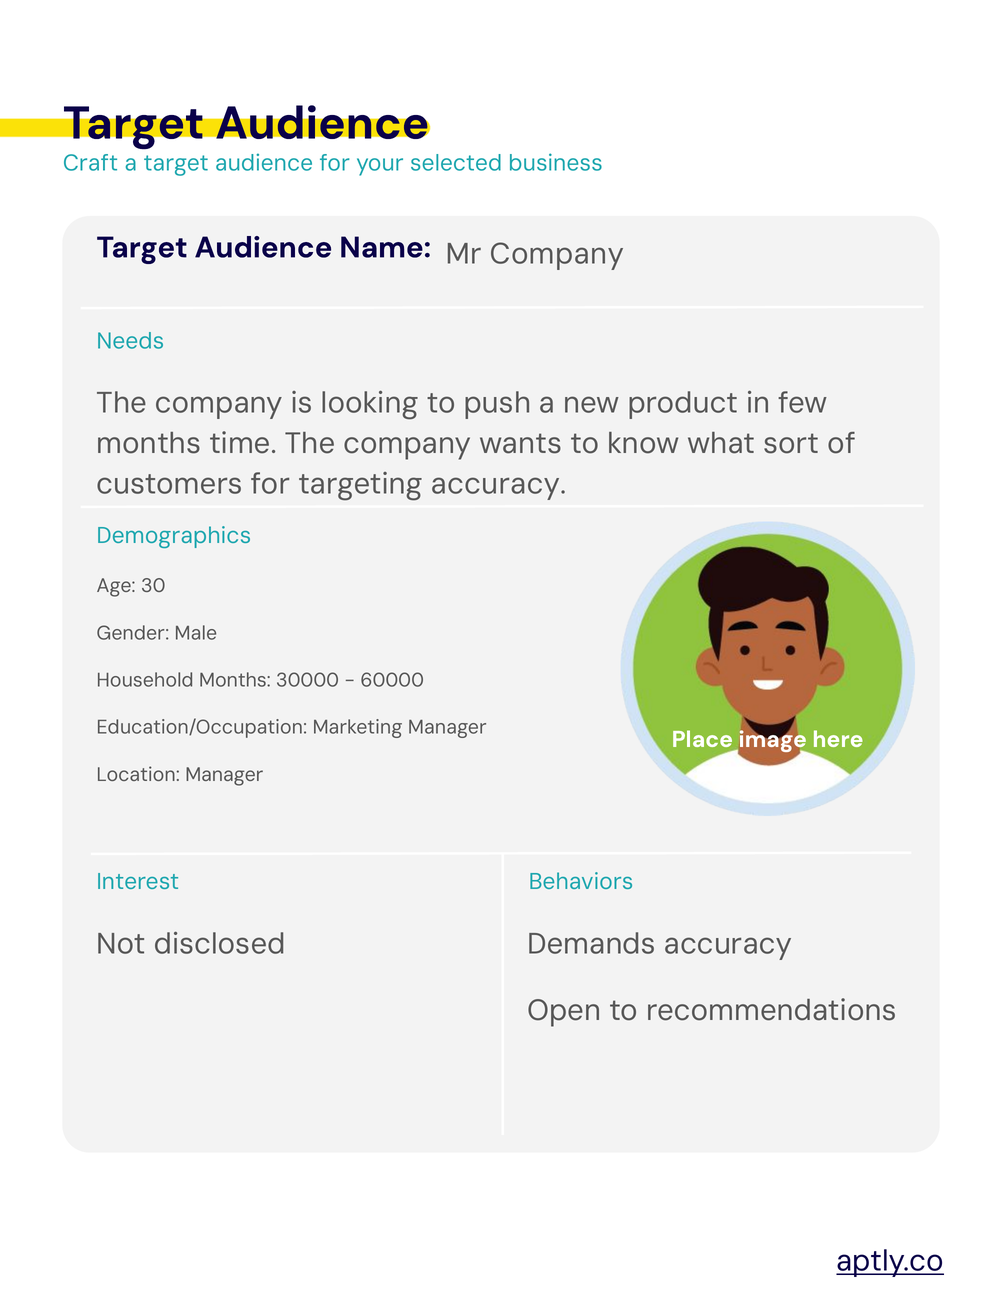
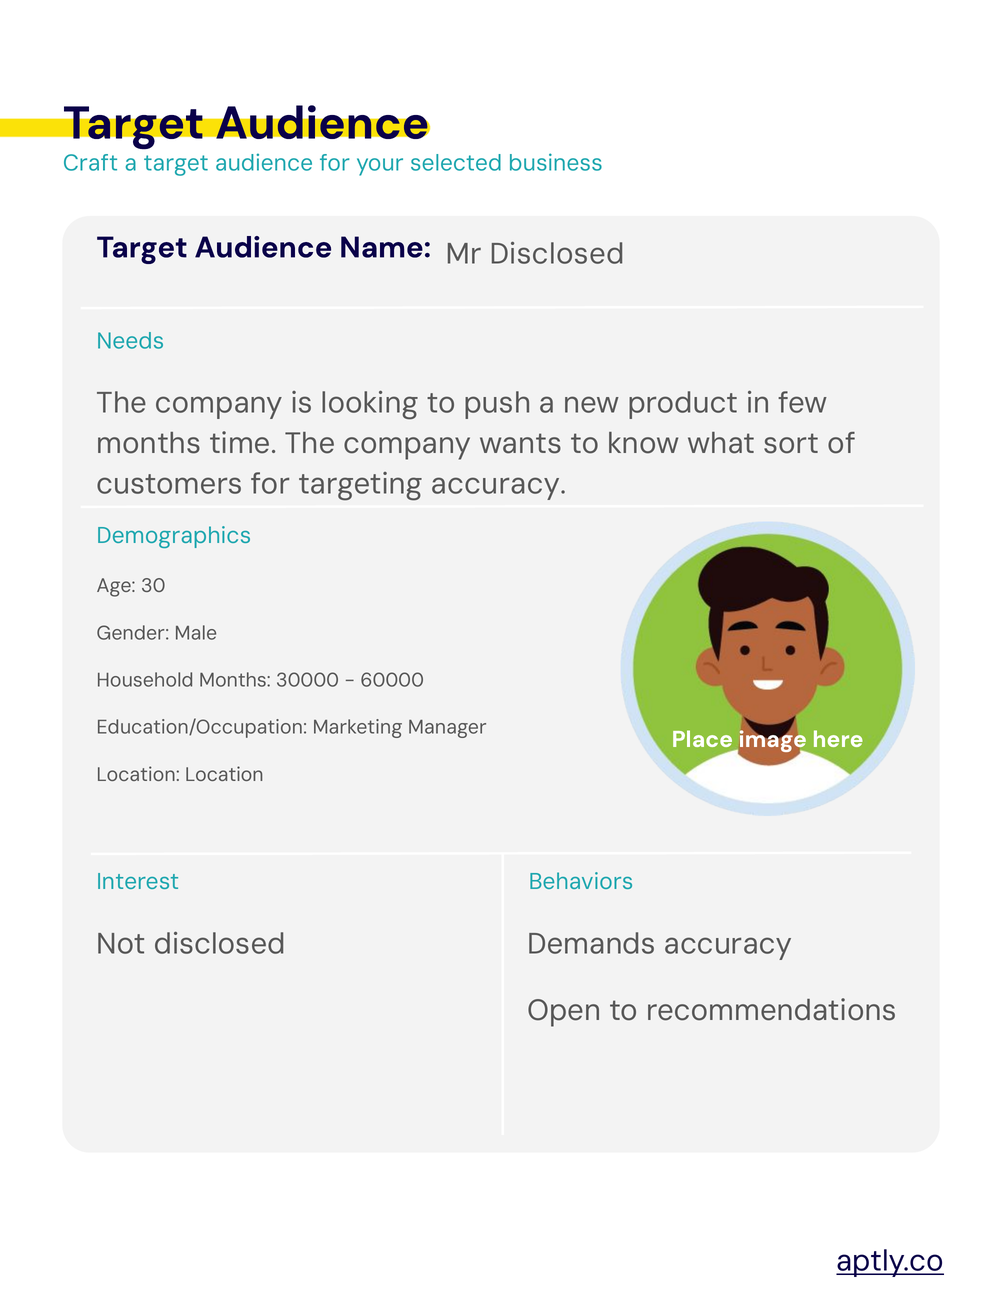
Mr Company: Company -> Disclosed (557, 254)
Location Manager: Manager -> Location (224, 775)
